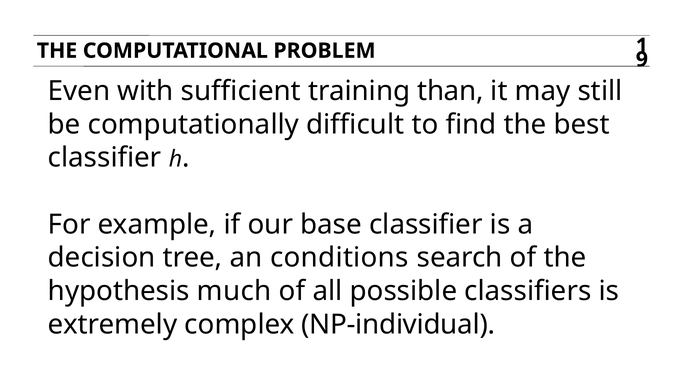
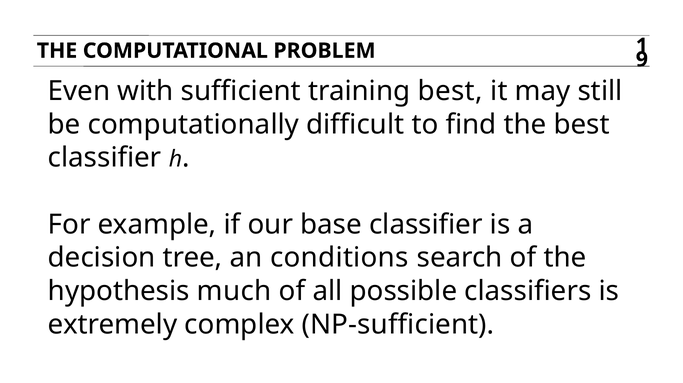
training than: than -> best (450, 91)
NP-individual: NP-individual -> NP-sufficient (398, 325)
